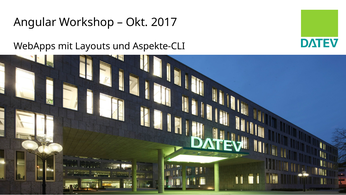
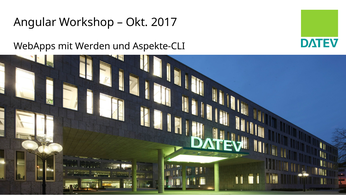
Layouts: Layouts -> Werden (93, 46)
